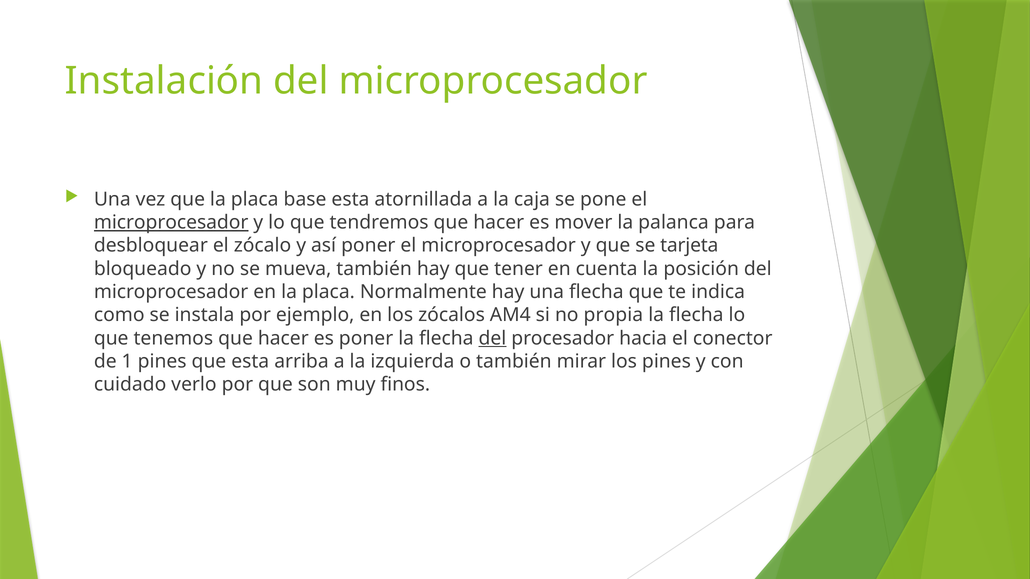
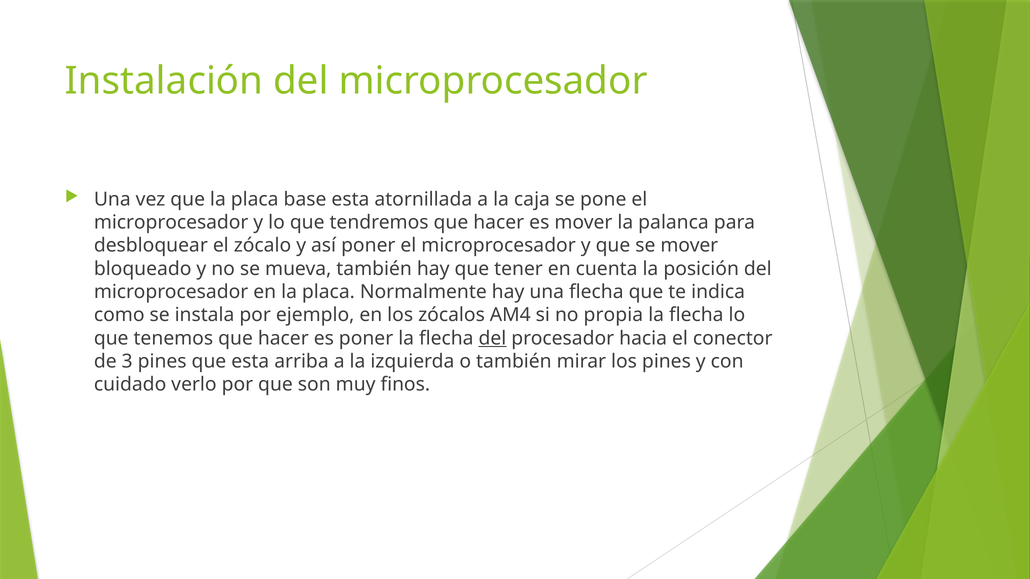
microprocesador underline: present -> none (171, 223)
se tarjeta: tarjeta -> mover (689, 246)
1: 1 -> 3 (127, 362)
